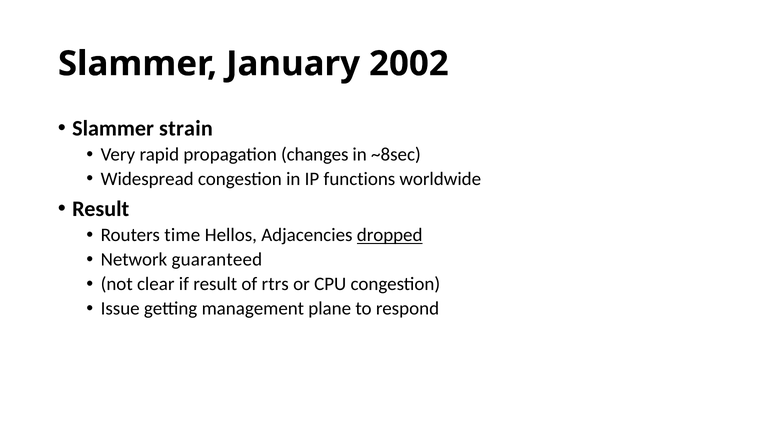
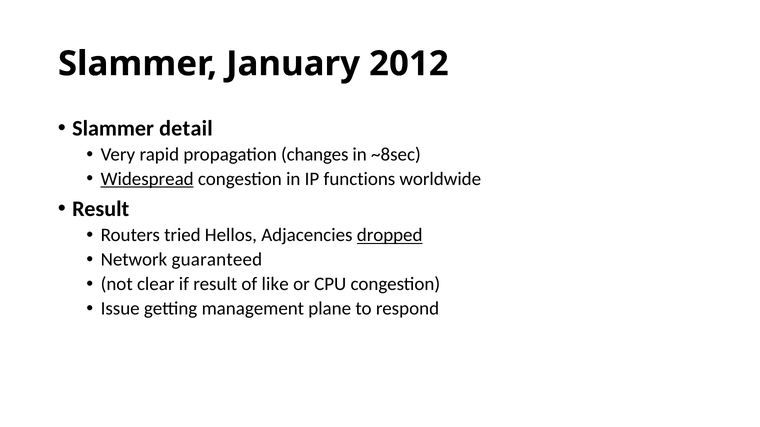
2002: 2002 -> 2012 (409, 64)
strain: strain -> detail (186, 128)
Widespread underline: none -> present (147, 179)
time: time -> tried (182, 235)
rtrs: rtrs -> like (275, 284)
